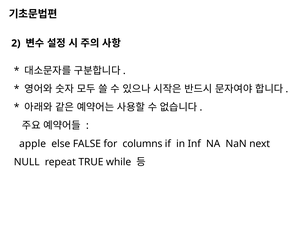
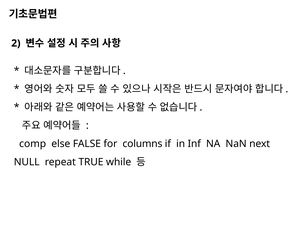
apple: apple -> comp (33, 144)
